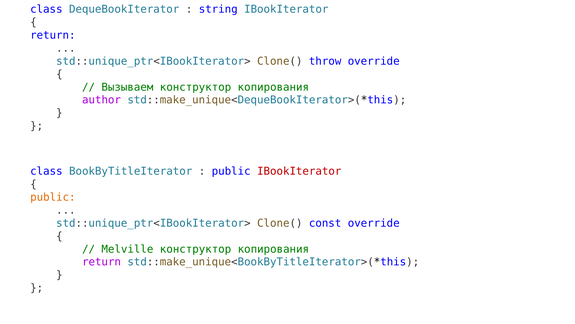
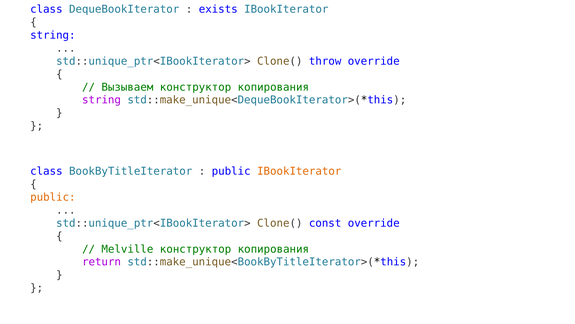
string: string -> exists (218, 9)
return: return -> string (53, 35)
author: author -> string (102, 100)
IBookIterator colour: red -> orange (299, 171)
